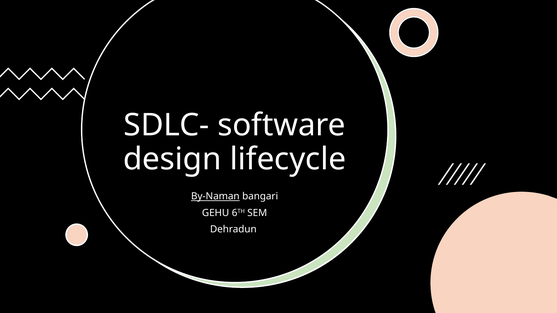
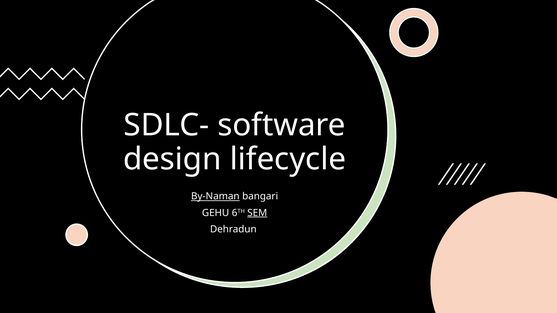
SEM underline: none -> present (257, 213)
